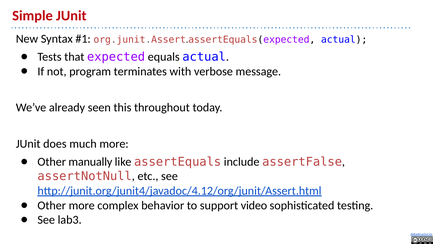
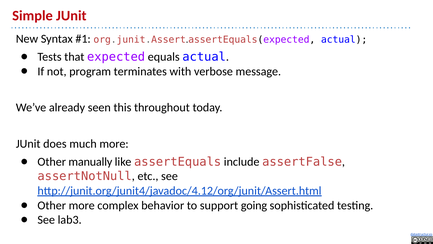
video: video -> going (254, 205)
